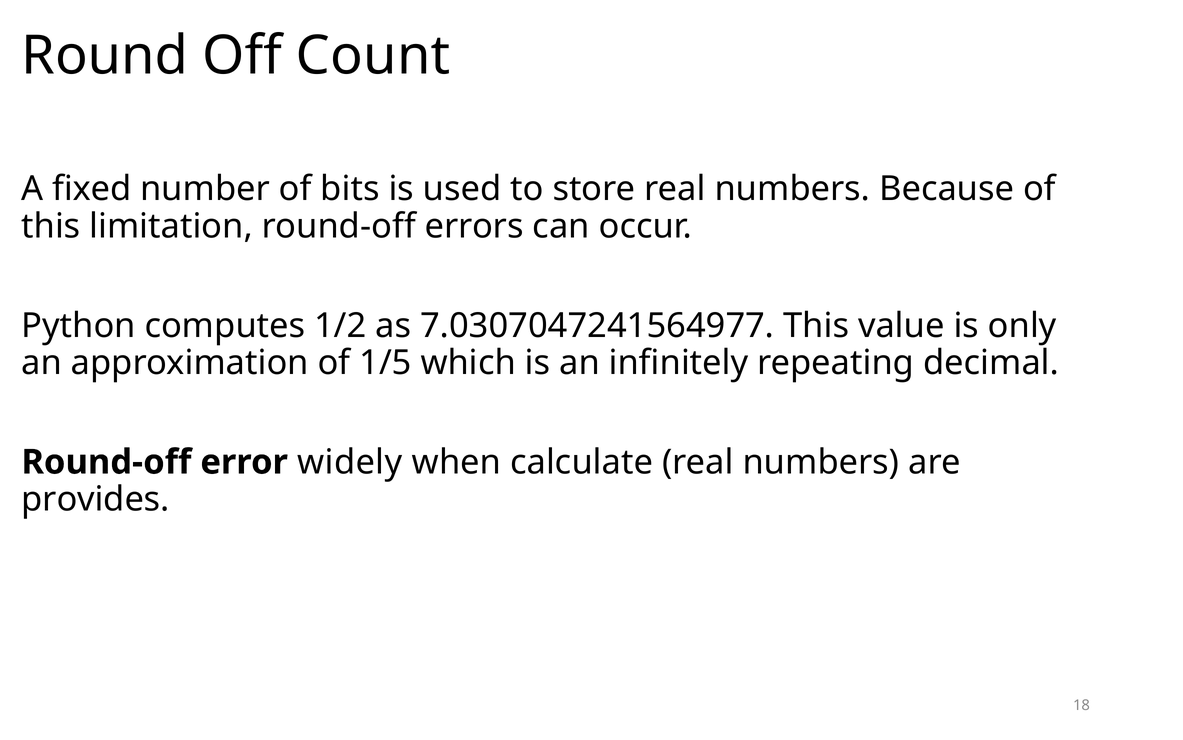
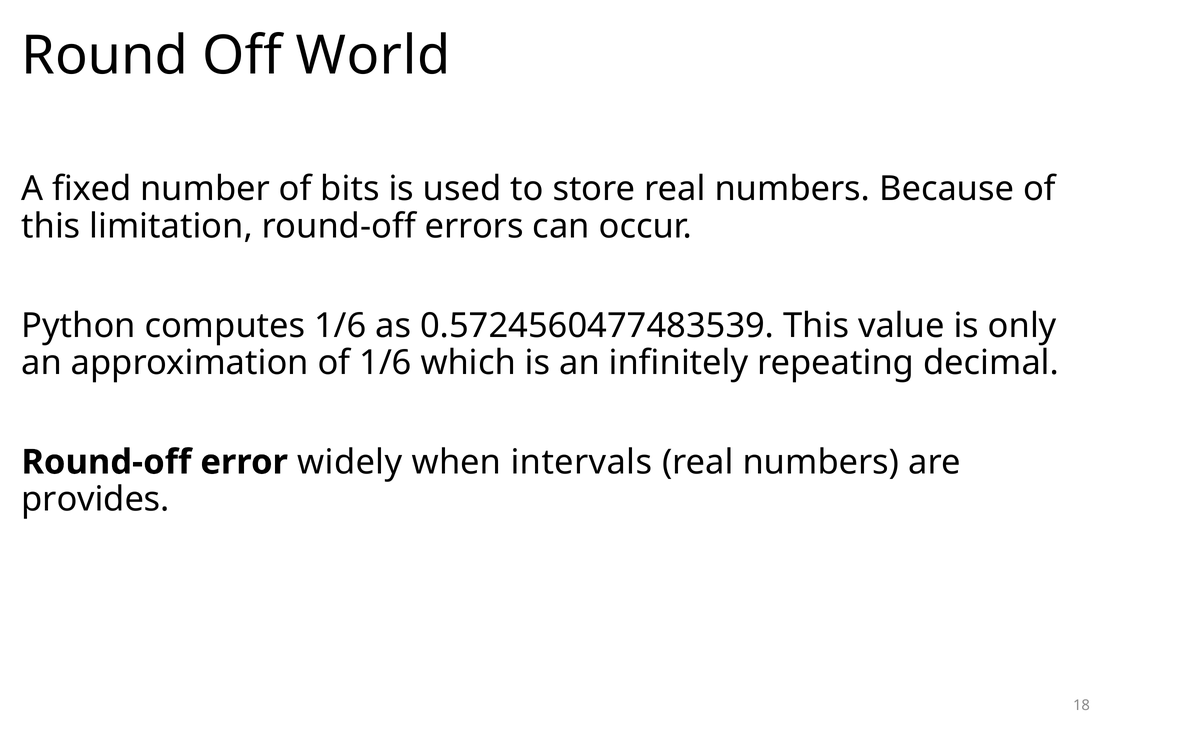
Count: Count -> World (373, 56)
computes 1/2: 1/2 -> 1/6 (340, 325)
7.0307047241564977: 7.0307047241564977 -> 0.5724560477483539 (597, 325)
of 1/5: 1/5 -> 1/6 (386, 363)
calculate: calculate -> intervals (581, 462)
